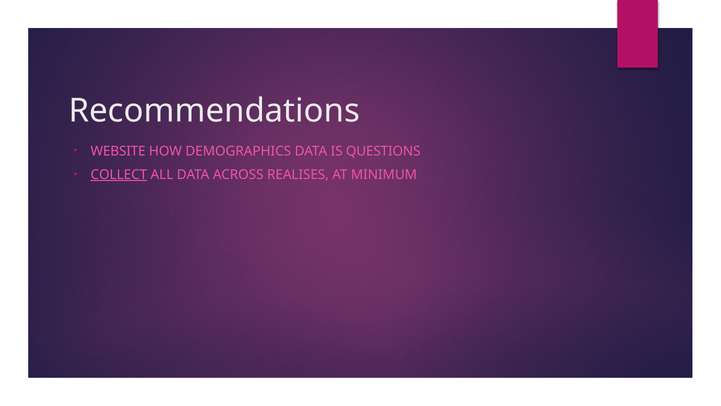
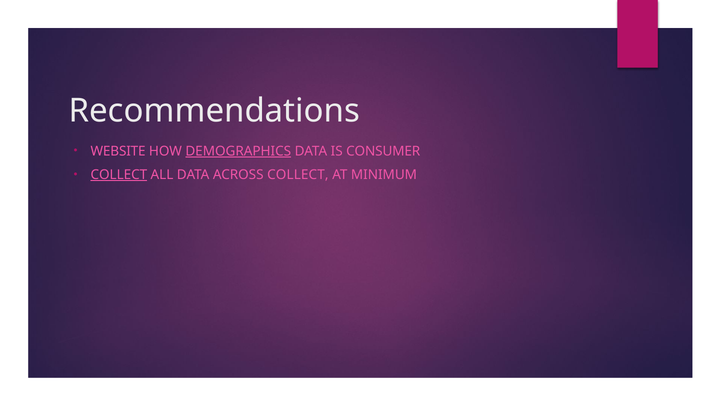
DEMOGRAPHICS underline: none -> present (238, 151)
QUESTIONS: QUESTIONS -> CONSUMER (383, 151)
ACROSS REALISES: REALISES -> COLLECT (298, 175)
